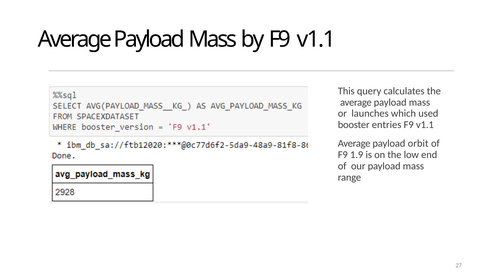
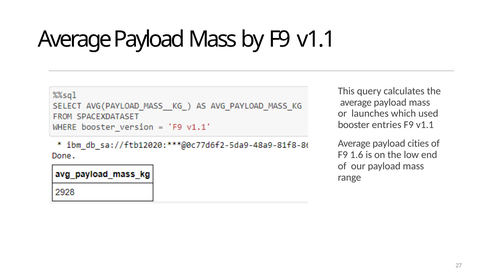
orbit: orbit -> cities (418, 143)
1.9: 1.9 -> 1.6 (357, 155)
